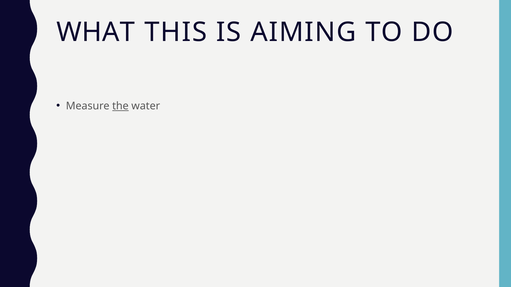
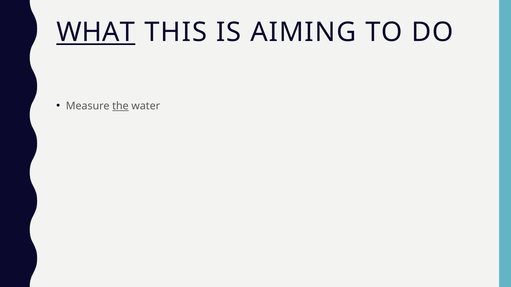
WHAT underline: none -> present (96, 32)
